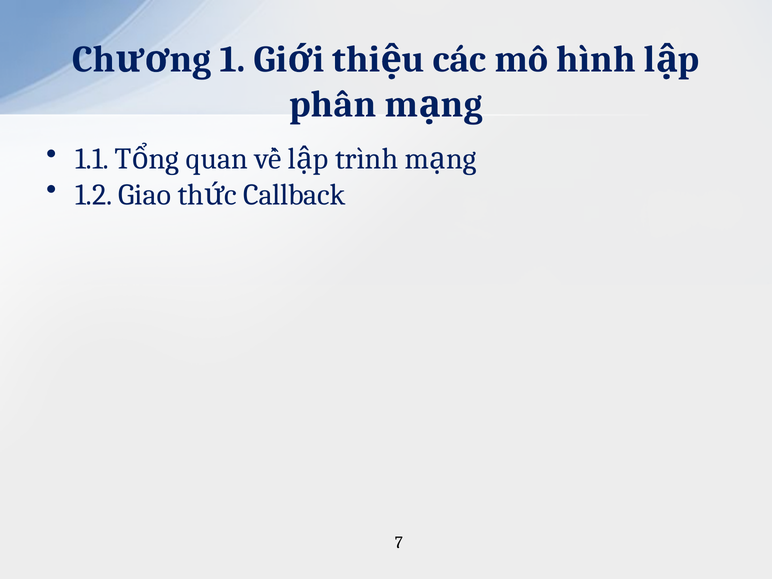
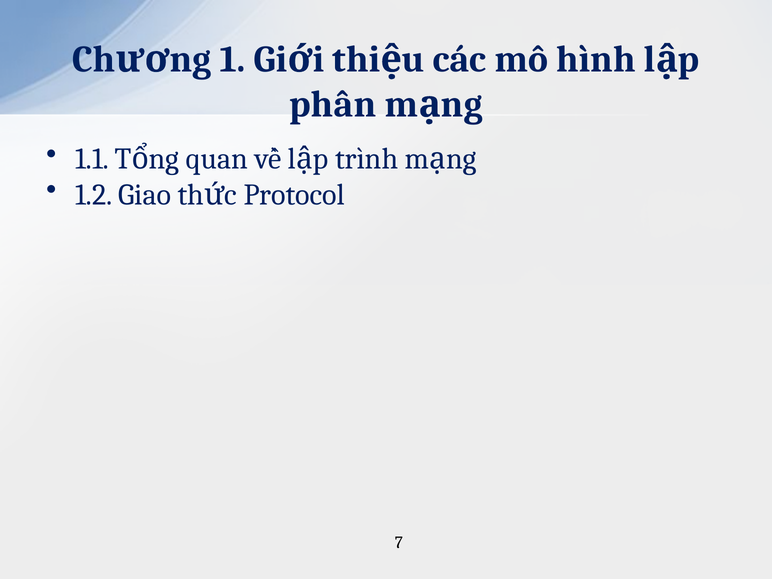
Callback: Callback -> Protocol (294, 195)
